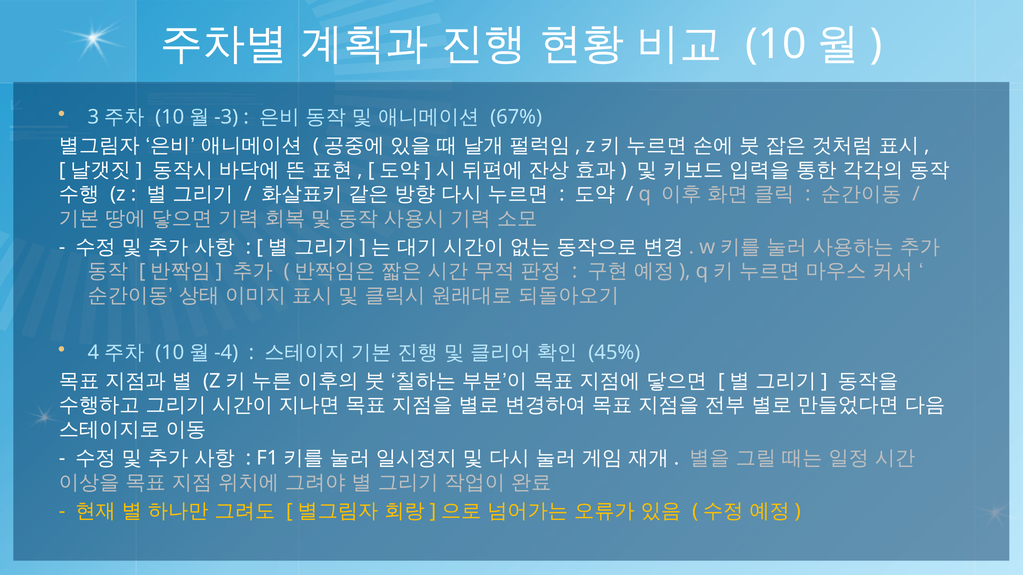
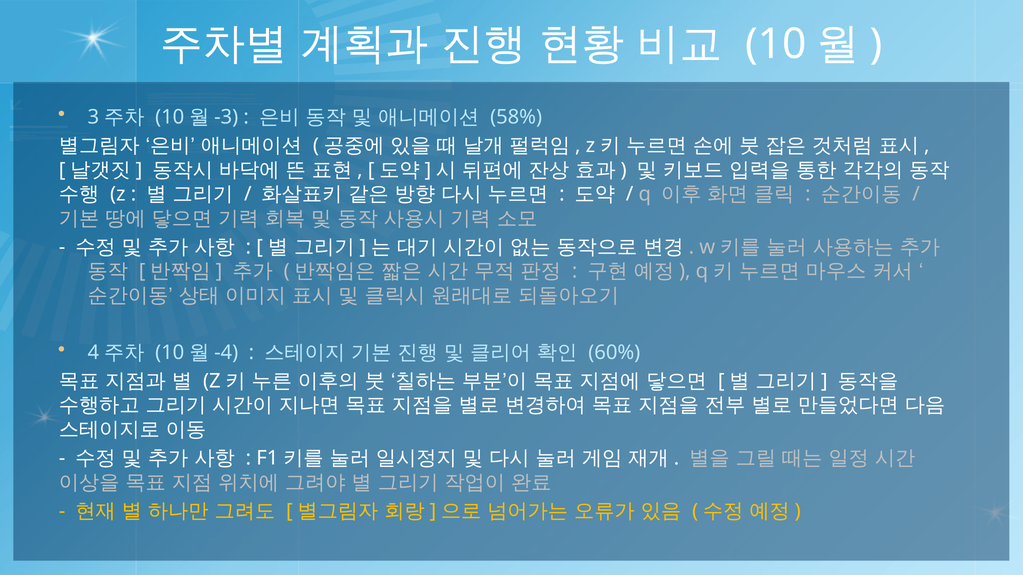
67%: 67% -> 58% (516, 117)
45%: 45% -> 60% (614, 353)
